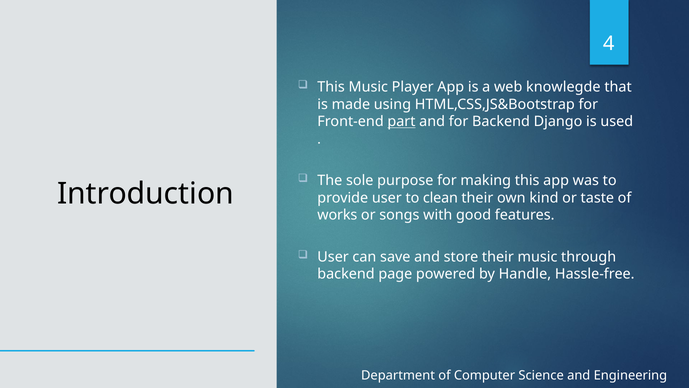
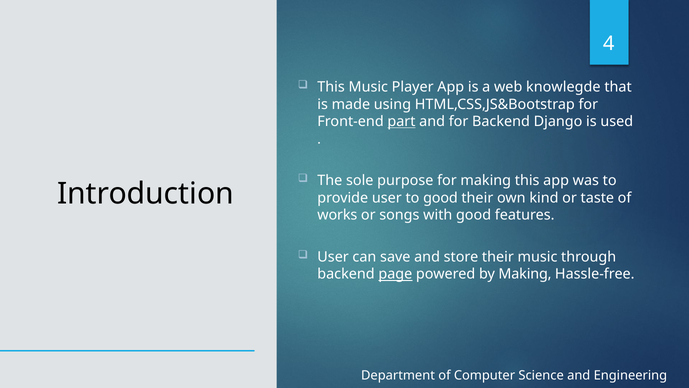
to clean: clean -> good (440, 198)
page underline: none -> present (395, 274)
by Handle: Handle -> Making (525, 274)
